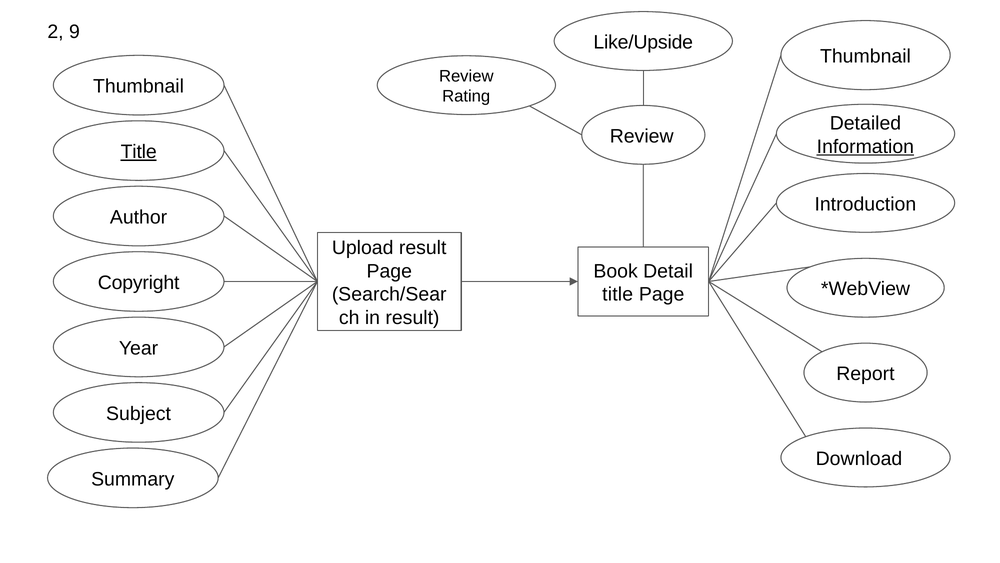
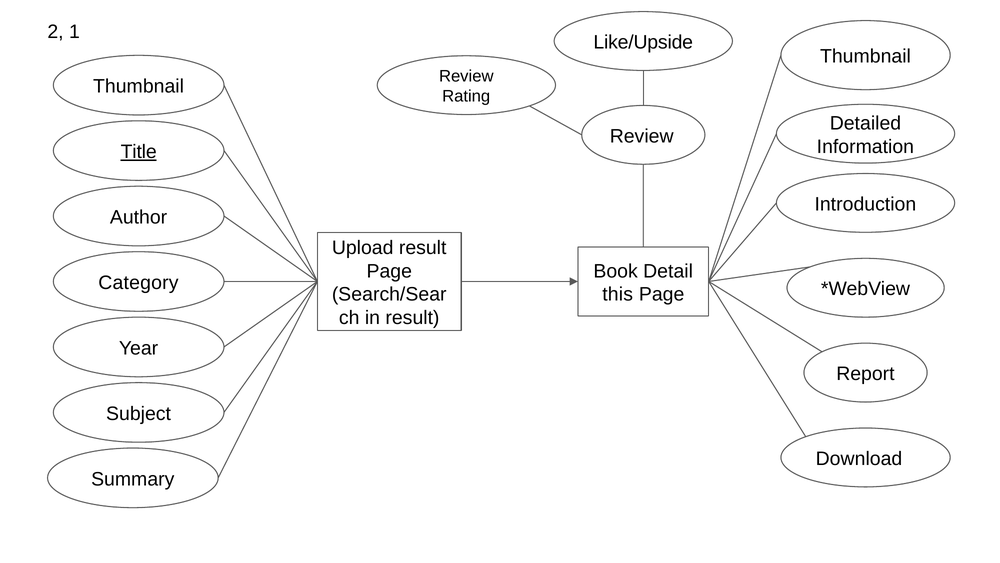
9: 9 -> 1 (74, 32)
Information underline: present -> none (865, 147)
Copyright: Copyright -> Category (138, 283)
title: title -> this (618, 294)
